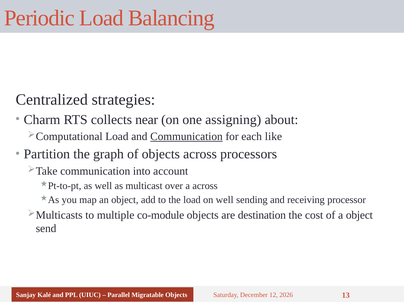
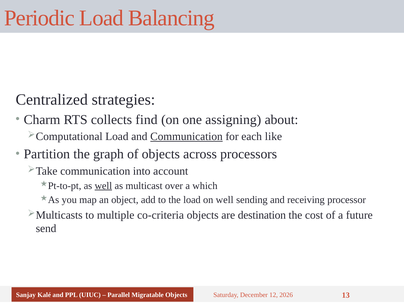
near: near -> find (147, 120)
well underline: none -> present (103, 186)
a across: across -> which (205, 186)
co-module: co-module -> co-criteria (161, 215)
a object: object -> future (359, 215)
